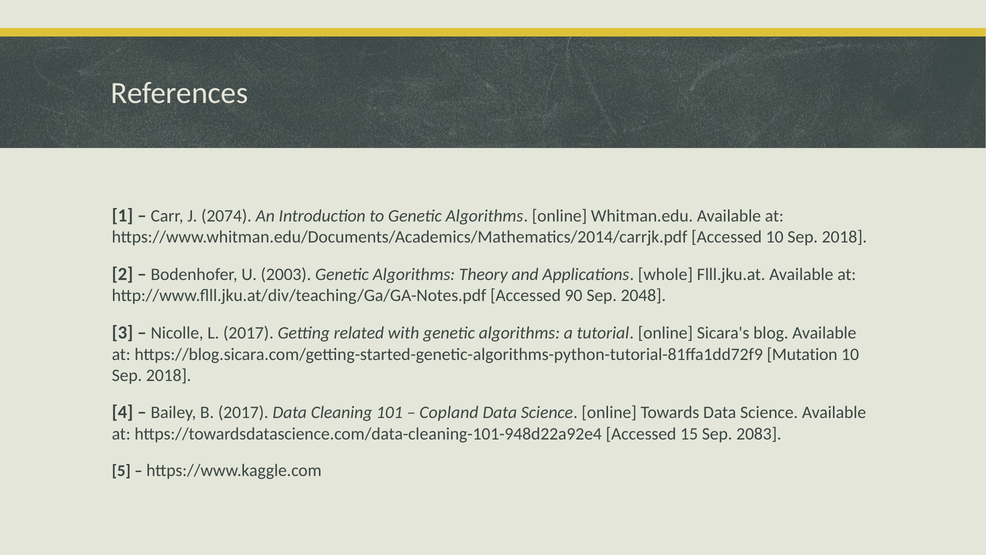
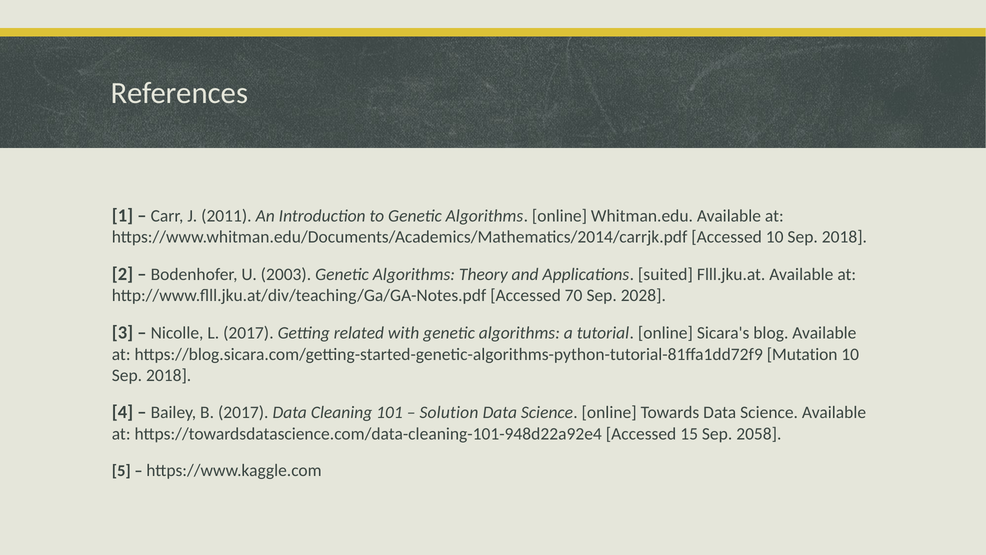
2074: 2074 -> 2011 (226, 216)
whole: whole -> suited (665, 274)
90: 90 -> 70 (574, 296)
2048: 2048 -> 2028 (643, 296)
Copland: Copland -> Solution (449, 412)
2083: 2083 -> 2058 (759, 434)
